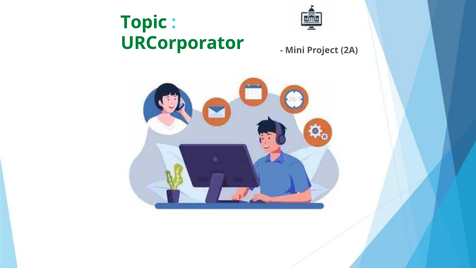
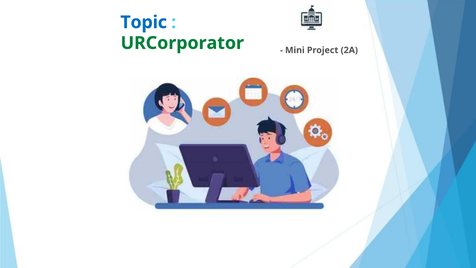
Topic colour: green -> blue (144, 22)
